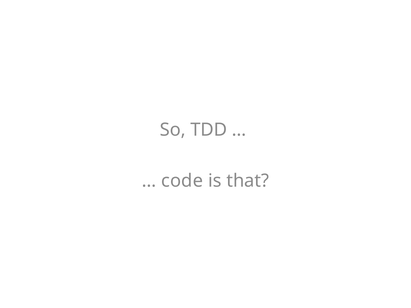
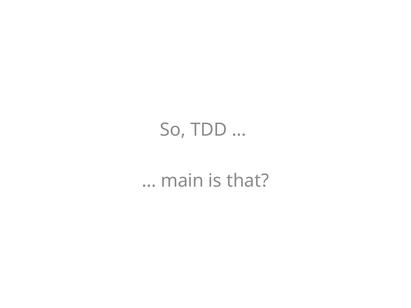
code: code -> main (182, 181)
